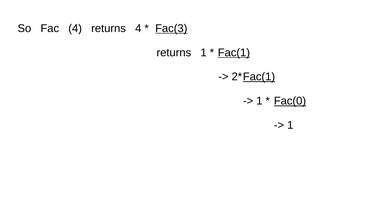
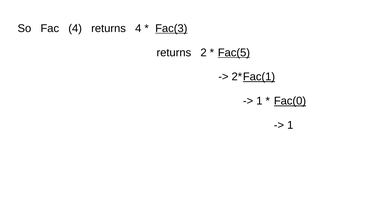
returns 1: 1 -> 2 (204, 52)
Fac(1: Fac(1 -> Fac(5 (234, 52)
